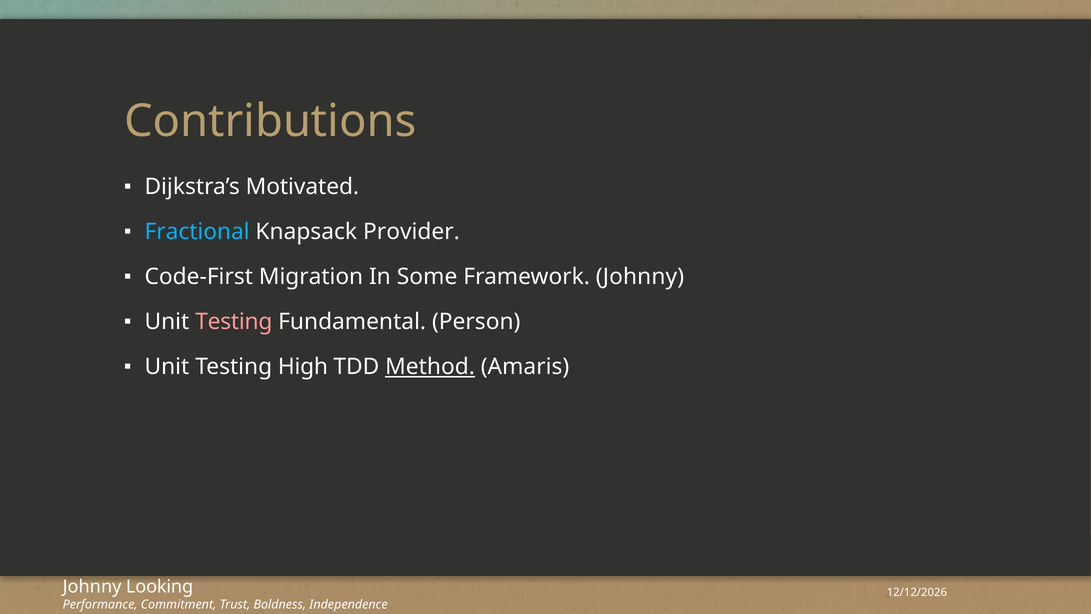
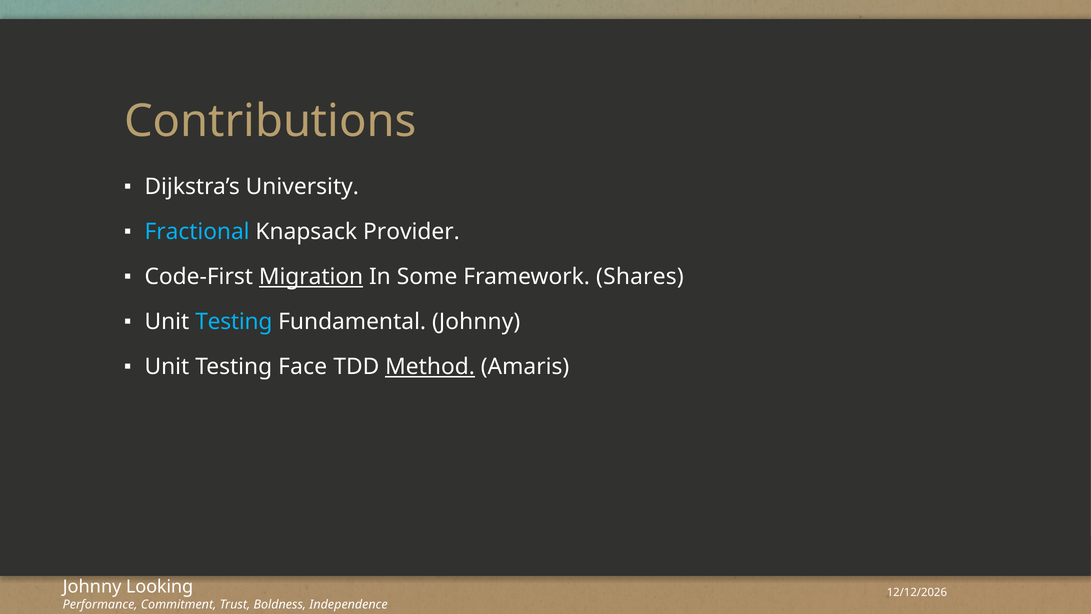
Motivated: Motivated -> University (302, 187)
Migration underline: none -> present (311, 277)
Framework Johnny: Johnny -> Shares (640, 277)
Testing colour: pink -> light blue (234, 322)
Fundamental Person: Person -> Johnny (476, 322)
High: High -> Face (303, 367)
